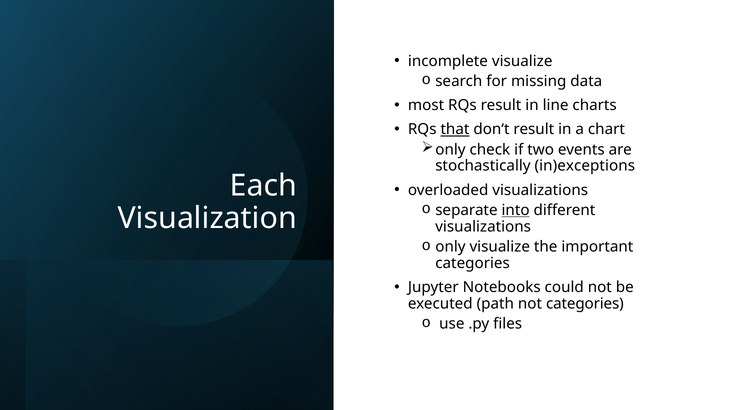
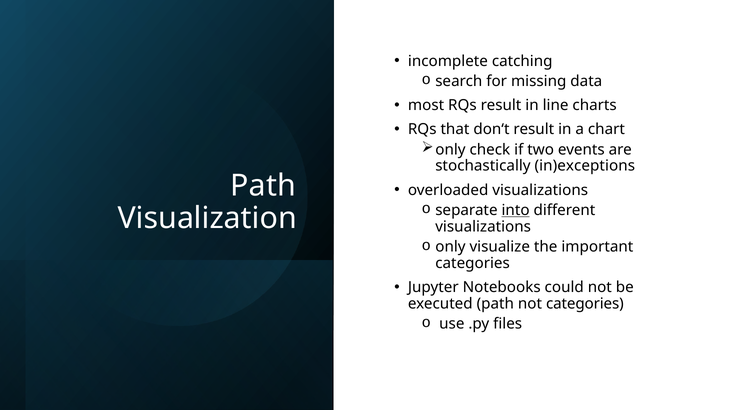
incomplete visualize: visualize -> catching (522, 61)
that underline: present -> none (455, 129)
Each: Each -> Path (263, 186)
